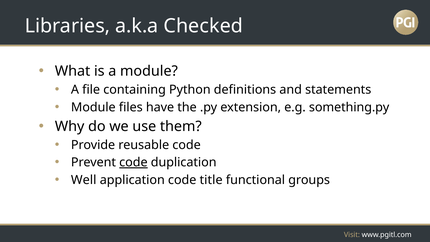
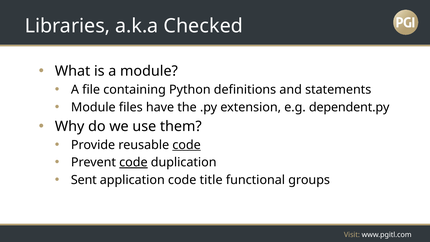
something.py: something.py -> dependent.py (349, 107)
code underline: none -> present (187, 145)
Well: Well -> Sent (84, 180)
